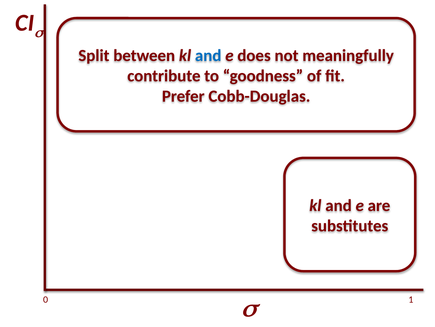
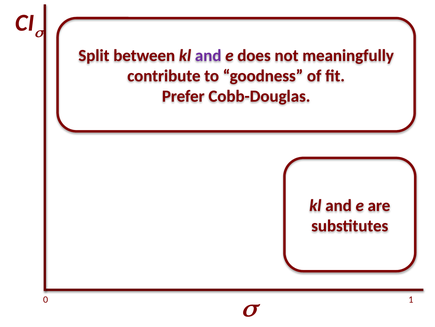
and colour: blue -> purple (208, 55)
